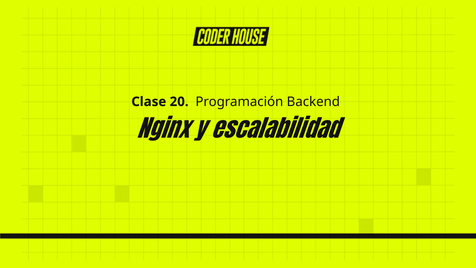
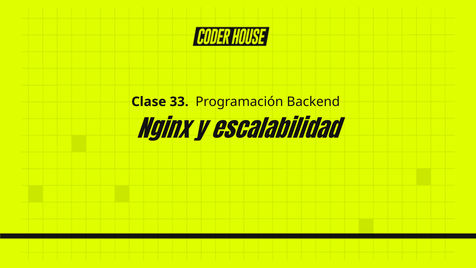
20: 20 -> 33 (179, 102)
